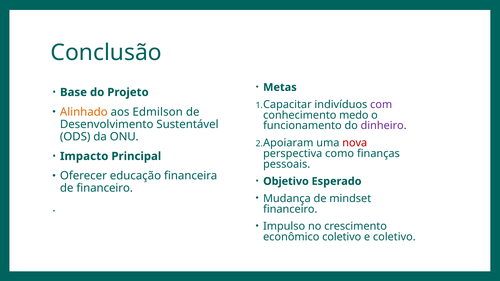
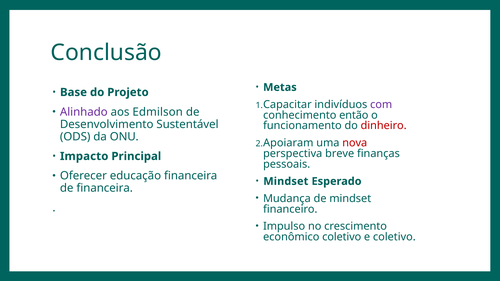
Alinhado colour: orange -> purple (84, 112)
medo: medo -> então (354, 115)
dinheiro colour: purple -> red (384, 126)
como: como -> breve (340, 154)
Objetivo: Objetivo -> Mindset (286, 181)
de financeiro: financeiro -> financeira (105, 188)
